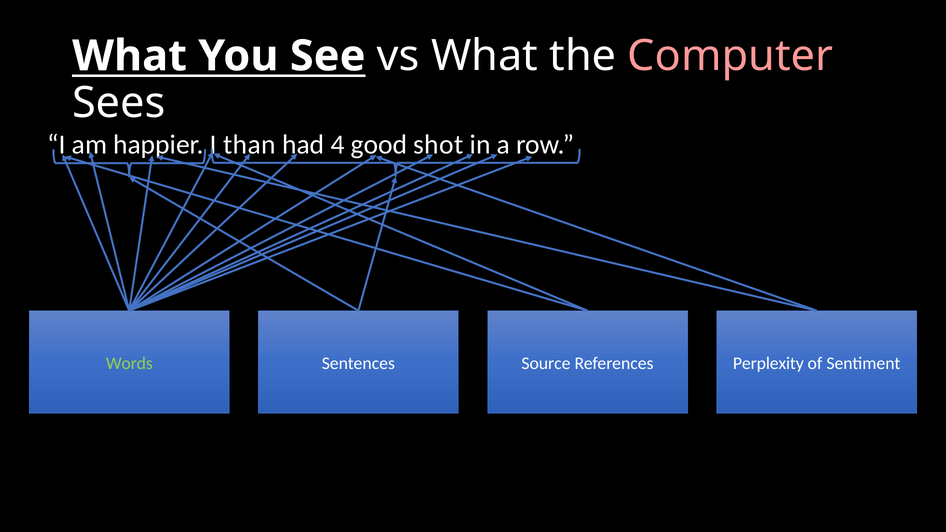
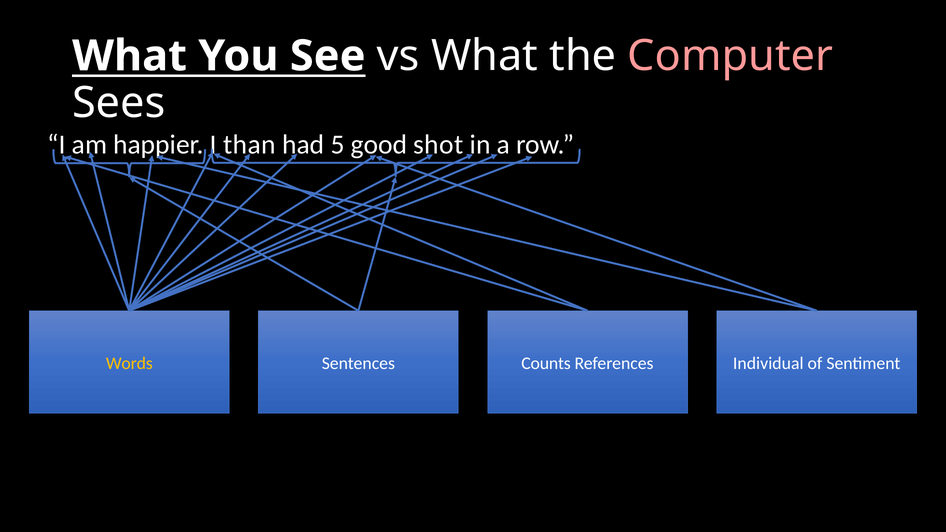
4: 4 -> 5 (338, 145)
Words colour: light green -> yellow (129, 363)
Source: Source -> Counts (546, 363)
Perplexity: Perplexity -> Individual (768, 363)
